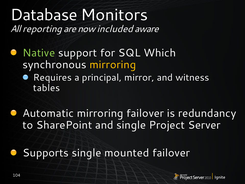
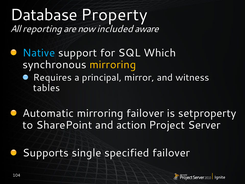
Monitors: Monitors -> Property (114, 15)
Native colour: light green -> light blue (39, 53)
redundancy: redundancy -> setproperty (207, 113)
and single: single -> action (131, 125)
mounted: mounted -> specified (127, 153)
